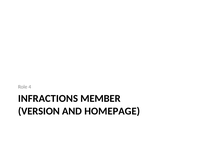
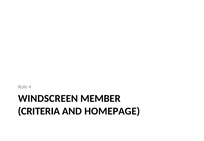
INFRACTIONS: INFRACTIONS -> WINDSCREEN (48, 99)
VERSION: VERSION -> CRITERIA (39, 111)
